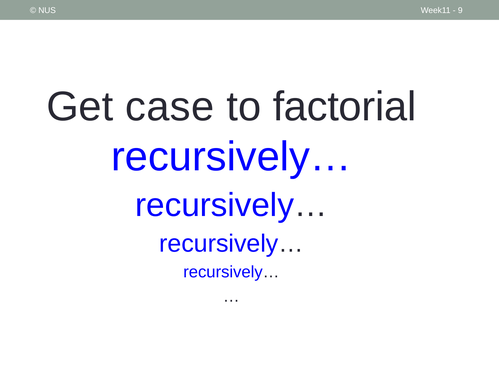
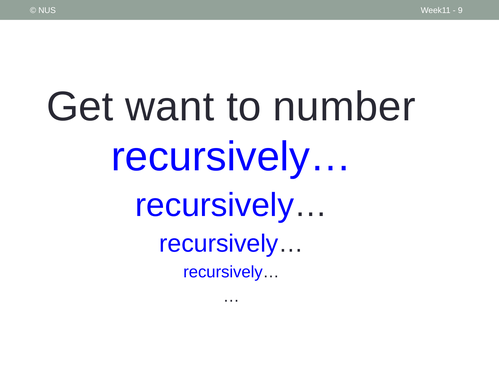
case: case -> want (170, 107)
factorial: factorial -> number (344, 107)
